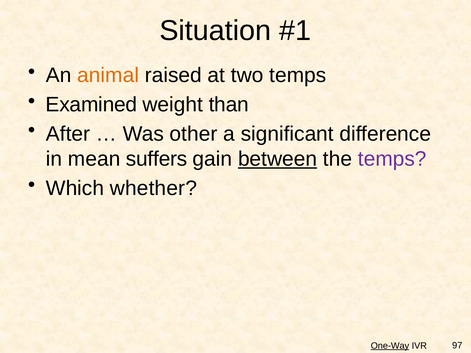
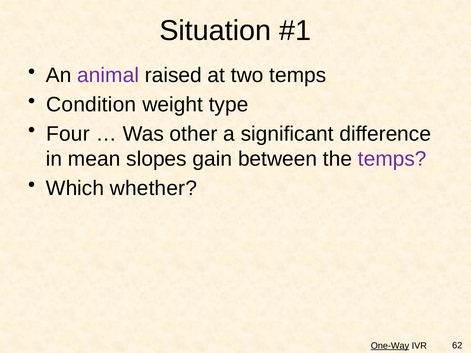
animal colour: orange -> purple (108, 75)
Examined: Examined -> Condition (91, 105)
than: than -> type (229, 105)
After: After -> Four (68, 134)
suffers: suffers -> slopes (157, 159)
between underline: present -> none (278, 159)
97: 97 -> 62 (457, 346)
